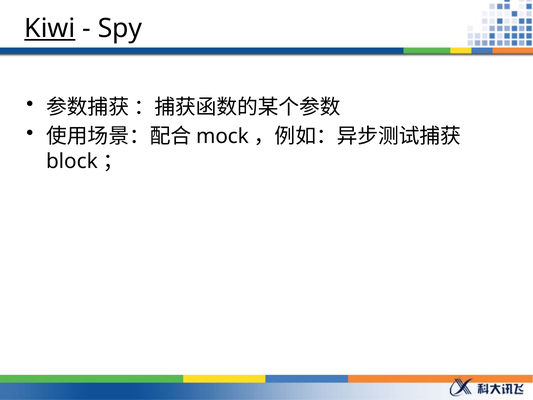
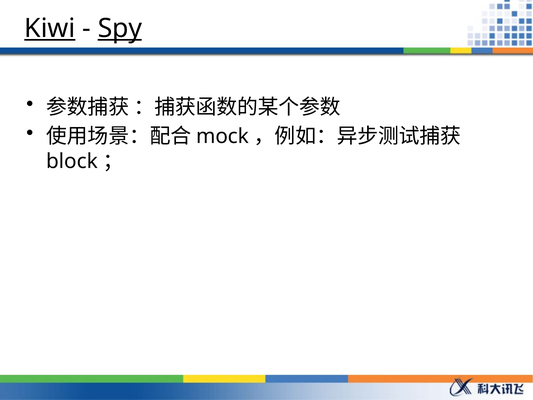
Spy underline: none -> present (120, 28)
